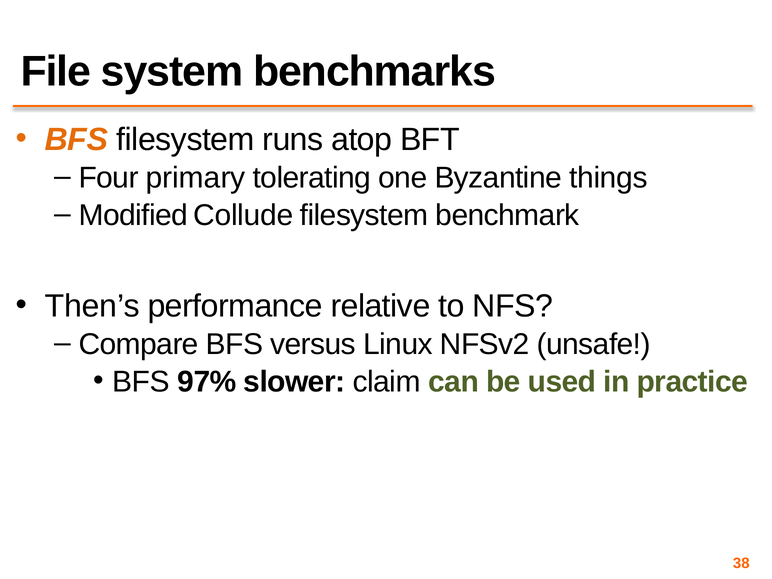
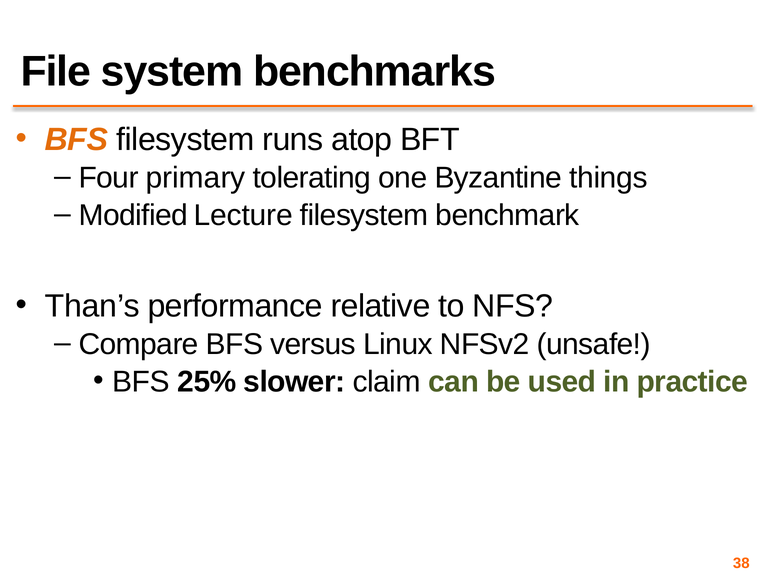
Collude: Collude -> Lecture (243, 215)
Then’s: Then’s -> Than’s (92, 306)
97%: 97% -> 25% (207, 382)
